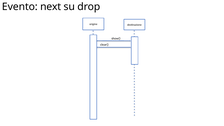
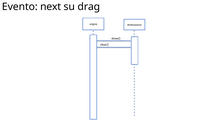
drop: drop -> drag (89, 7)
